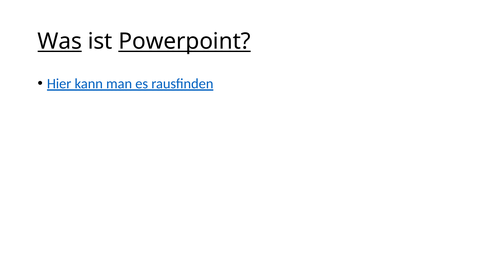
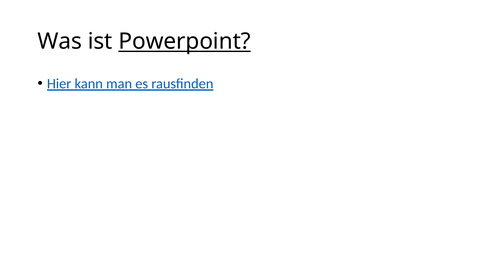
Was underline: present -> none (60, 41)
